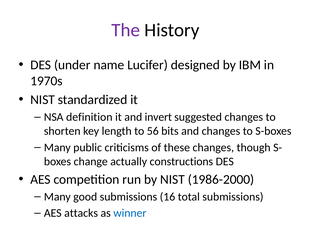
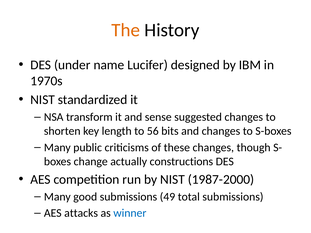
The colour: purple -> orange (126, 30)
definition: definition -> transform (89, 117)
invert: invert -> sense (158, 117)
1986-2000: 1986-2000 -> 1987-2000 (221, 180)
16: 16 -> 49 (167, 197)
